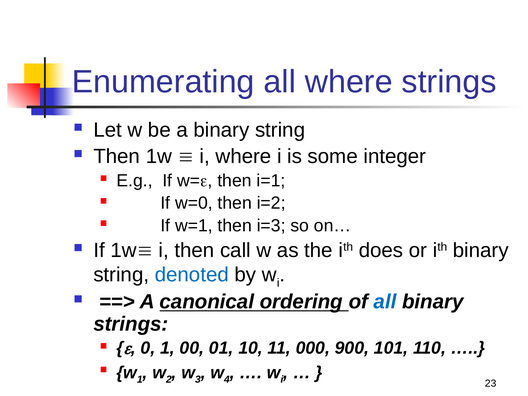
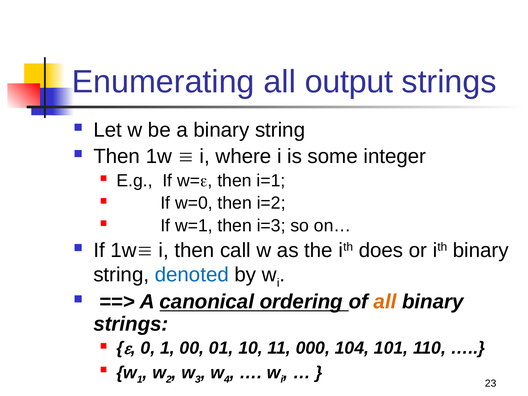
all where: where -> output (349, 82)
all colour: blue -> orange (385, 302)
900: 900 -> 104 (352, 348)
